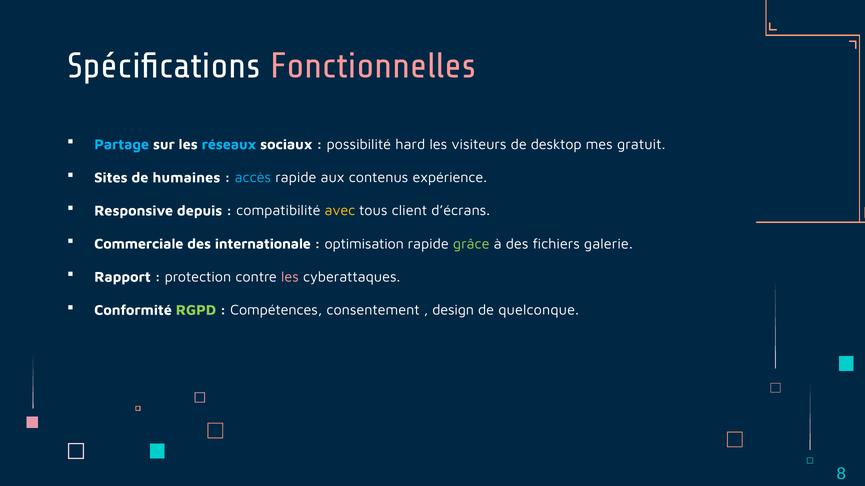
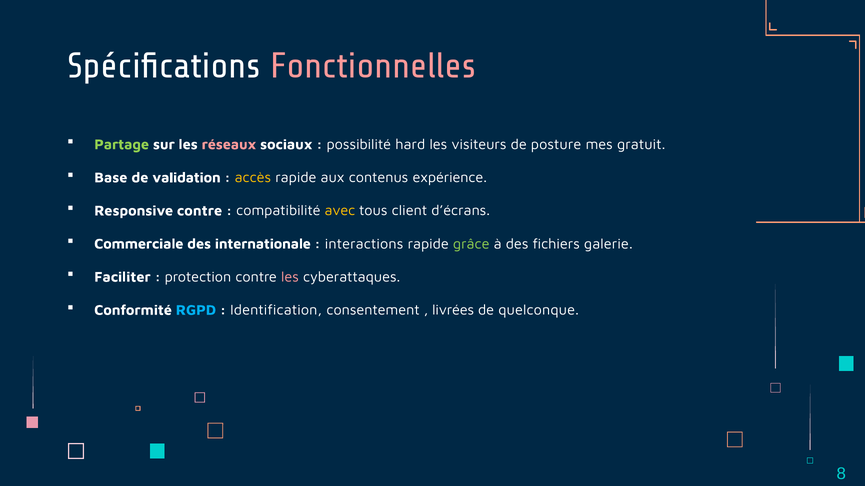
Partage colour: light blue -> light green (122, 145)
réseaux colour: light blue -> pink (229, 145)
desktop: desktop -> posture (556, 145)
Sites: Sites -> Base (111, 178)
humaines: humaines -> validation (187, 178)
accès colour: light blue -> yellow (253, 178)
Responsive depuis: depuis -> contre (200, 211)
optimisation: optimisation -> interactions (364, 244)
Rapport: Rapport -> Faciliter (122, 277)
RGPD colour: light green -> light blue (196, 310)
Compétences: Compétences -> Identification (276, 310)
design: design -> livrées (453, 310)
